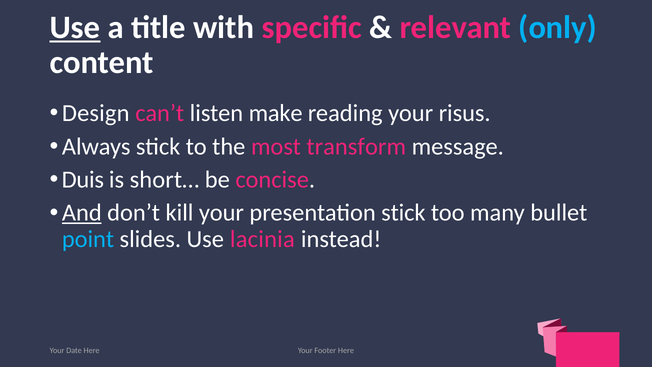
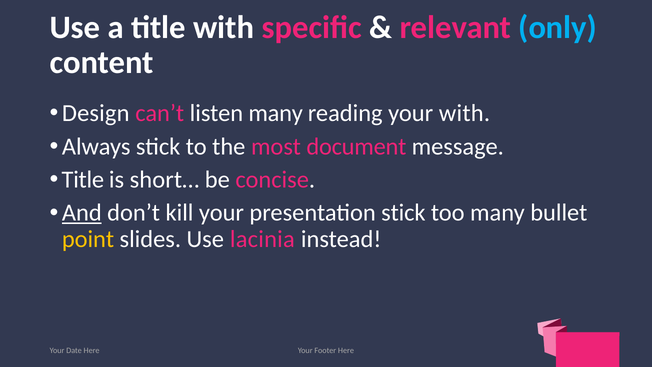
Use underline: present -> none (75, 27)
listen make: make -> many (276, 113)
your risus: risus -> with (464, 113)
transform: transform -> document (356, 146)
Duis: Duis -> Title (83, 180)
point colour: light blue -> yellow (88, 239)
